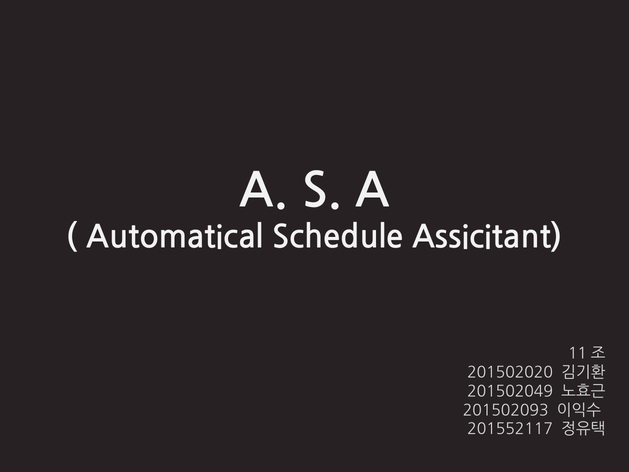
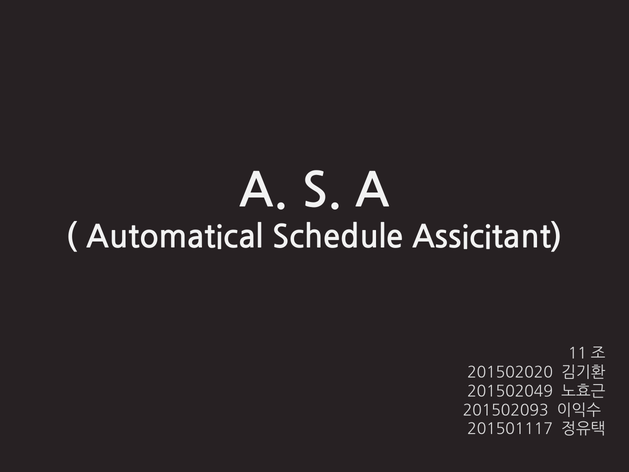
201552117: 201552117 -> 201501117 (510, 429)
